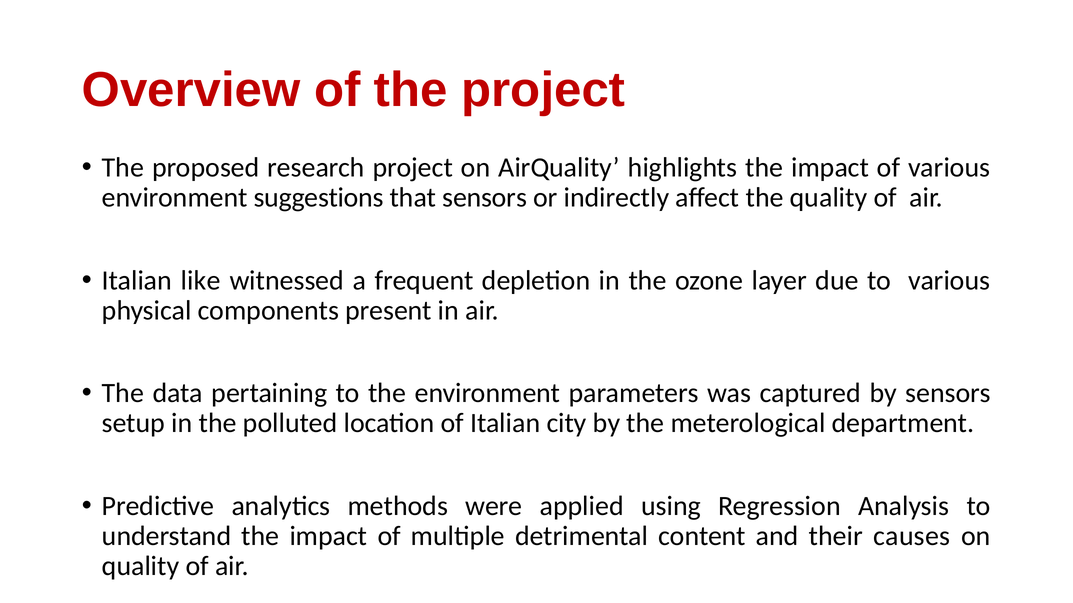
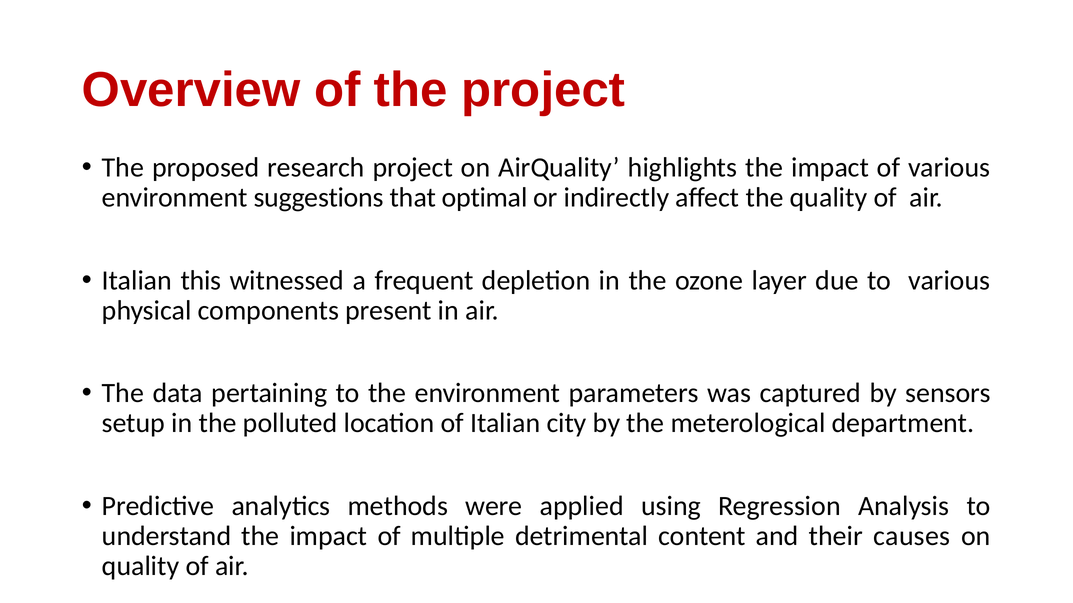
that sensors: sensors -> optimal (485, 198)
like: like -> this (201, 281)
